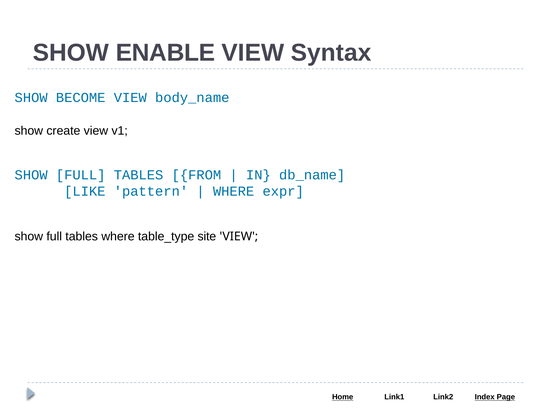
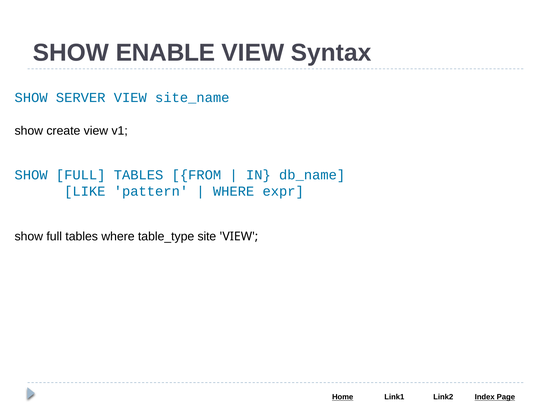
BECOME: BECOME -> SERVER (81, 98)
body_name: body_name -> site_name (192, 98)
